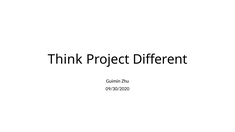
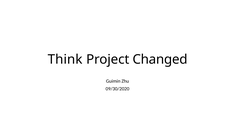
Different: Different -> Changed (160, 60)
